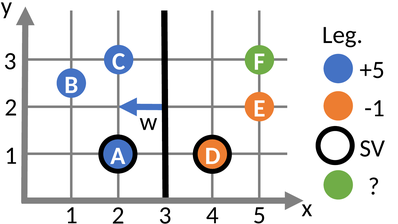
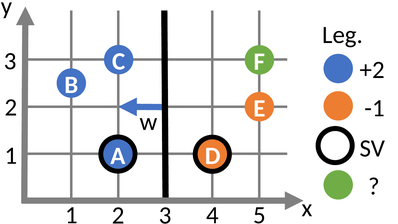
+5: +5 -> +2 (372, 70)
